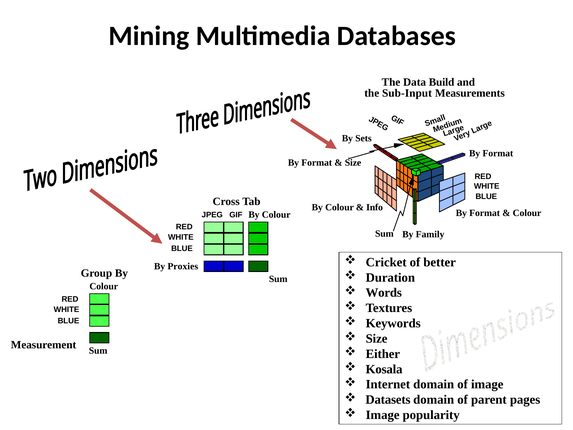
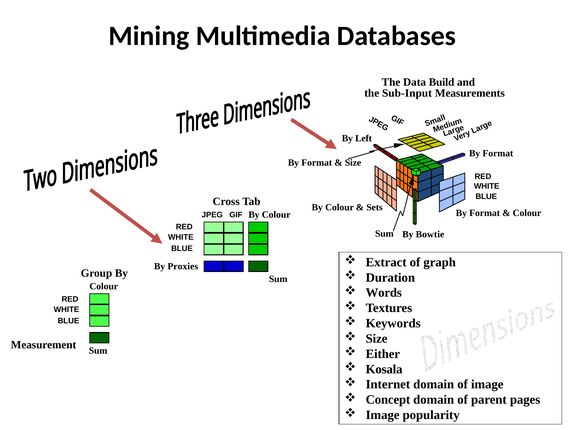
Sets: Sets -> Left (364, 138)
Info: Info -> Sets (375, 207)
Family: Family -> Bowtie (430, 234)
Cricket: Cricket -> Extract (386, 262)
better: better -> graph (440, 262)
Datasets: Datasets -> Concept (388, 399)
